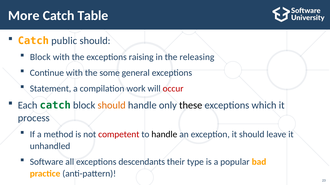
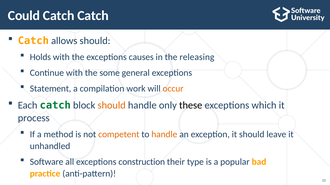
More: More -> Could (24, 16)
Catch Table: Table -> Catch (93, 16)
public: public -> allows (64, 41)
Block: Block -> Holds (40, 57)
raising: raising -> causes (141, 57)
occur colour: red -> orange (173, 89)
competent colour: red -> orange (119, 135)
handle colour: black -> orange (164, 135)
descendants: descendants -> construction (142, 162)
